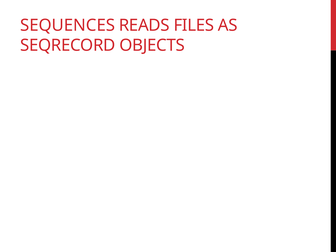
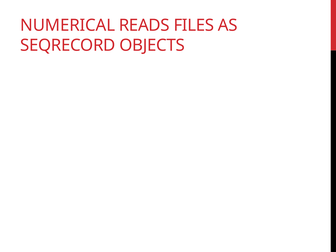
SEQUENCES: SEQUENCES -> NUMERICAL (68, 25)
